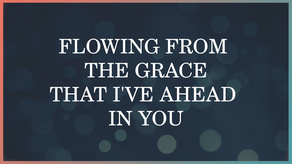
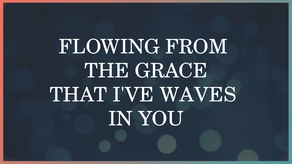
AHEAD: AHEAD -> WAVES (198, 95)
